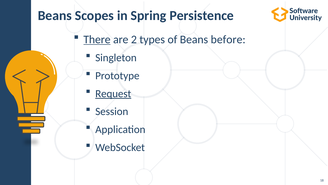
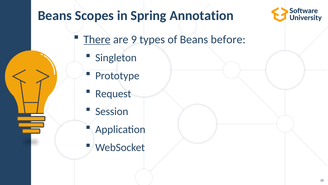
Persistence: Persistence -> Annotation (202, 16)
2: 2 -> 9 (134, 39)
Request underline: present -> none (113, 93)
